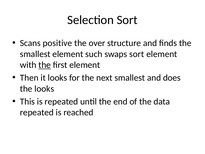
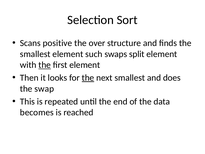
swaps sort: sort -> split (137, 54)
the underline: none -> present (88, 78)
the looks: looks -> swap (44, 89)
repeated: repeated -> becomes (37, 112)
